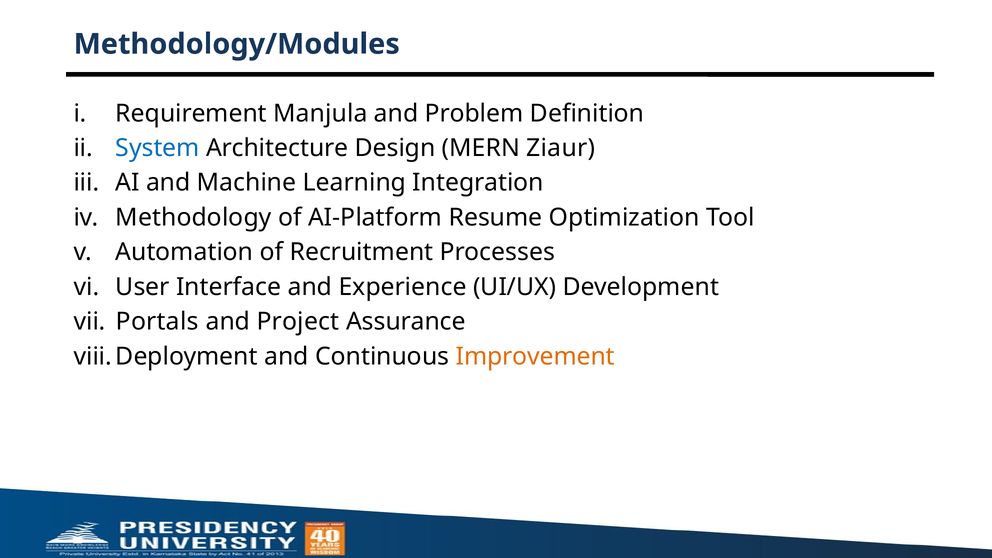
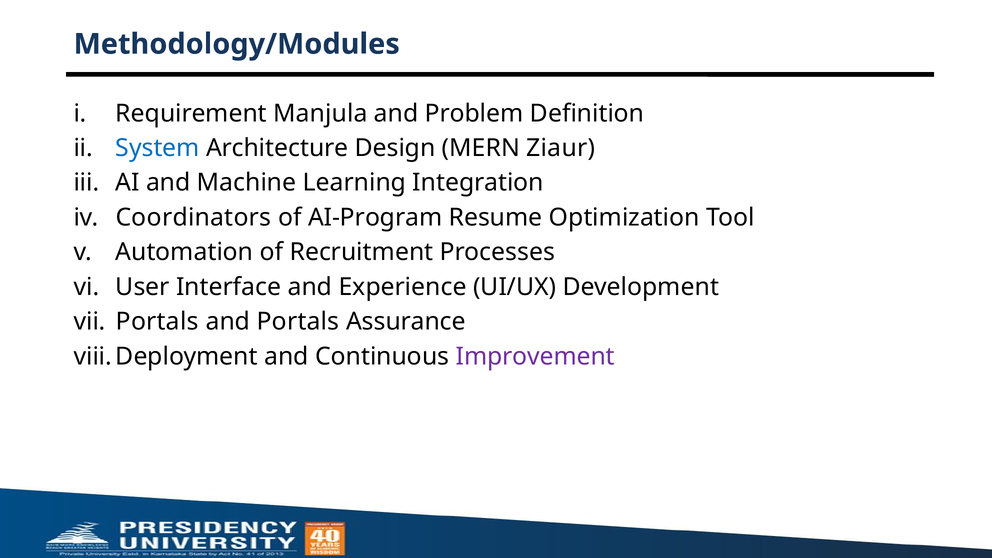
Methodology: Methodology -> Coordinators (193, 217)
AI-Platform: AI-Platform -> AI-Program (375, 217)
and Project: Project -> Portals (298, 322)
Improvement colour: orange -> purple (535, 356)
